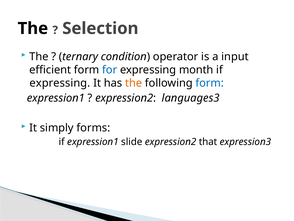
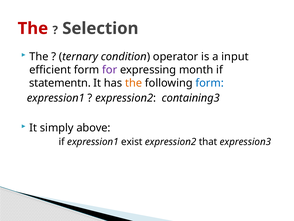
The colour: black -> red (33, 28)
for colour: blue -> purple (110, 70)
expressing: expressing -> statementn (60, 83)
languages3: languages3 -> containing3 (191, 98)
forms: forms -> above (93, 128)
slide: slide -> exist (132, 142)
